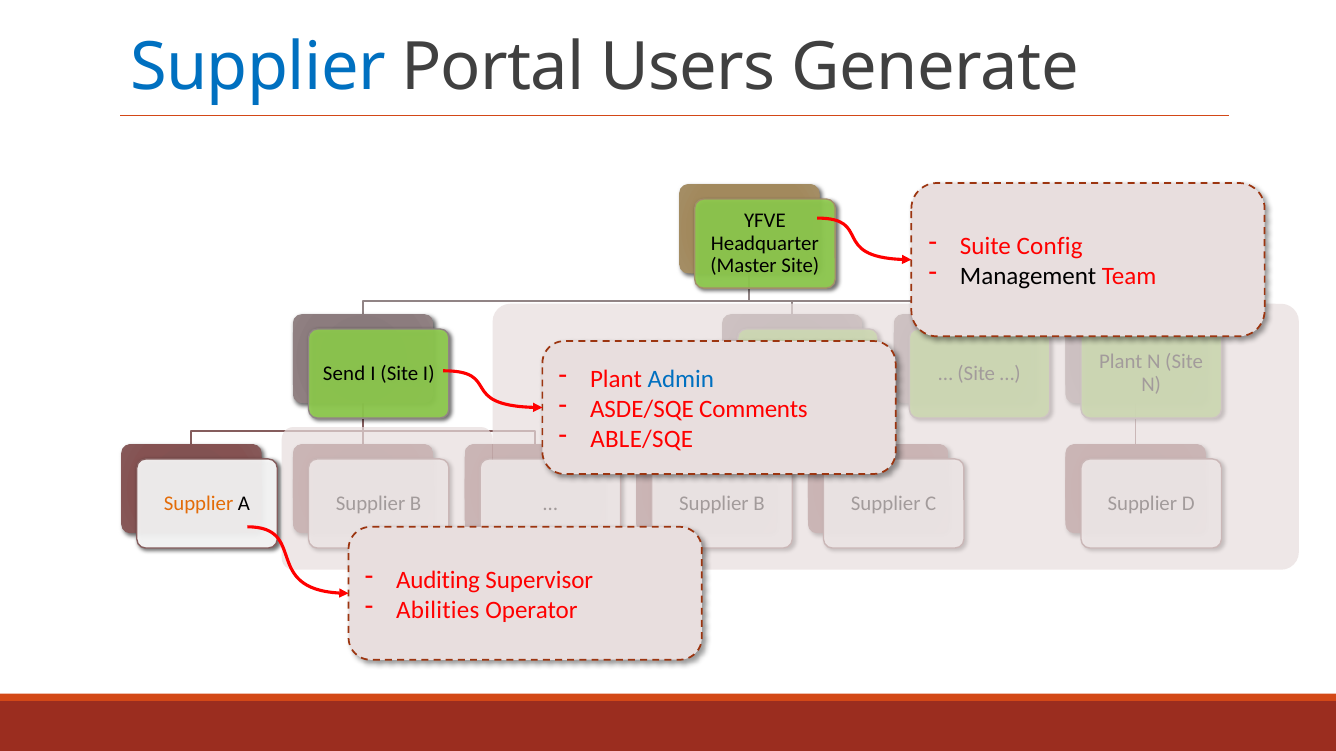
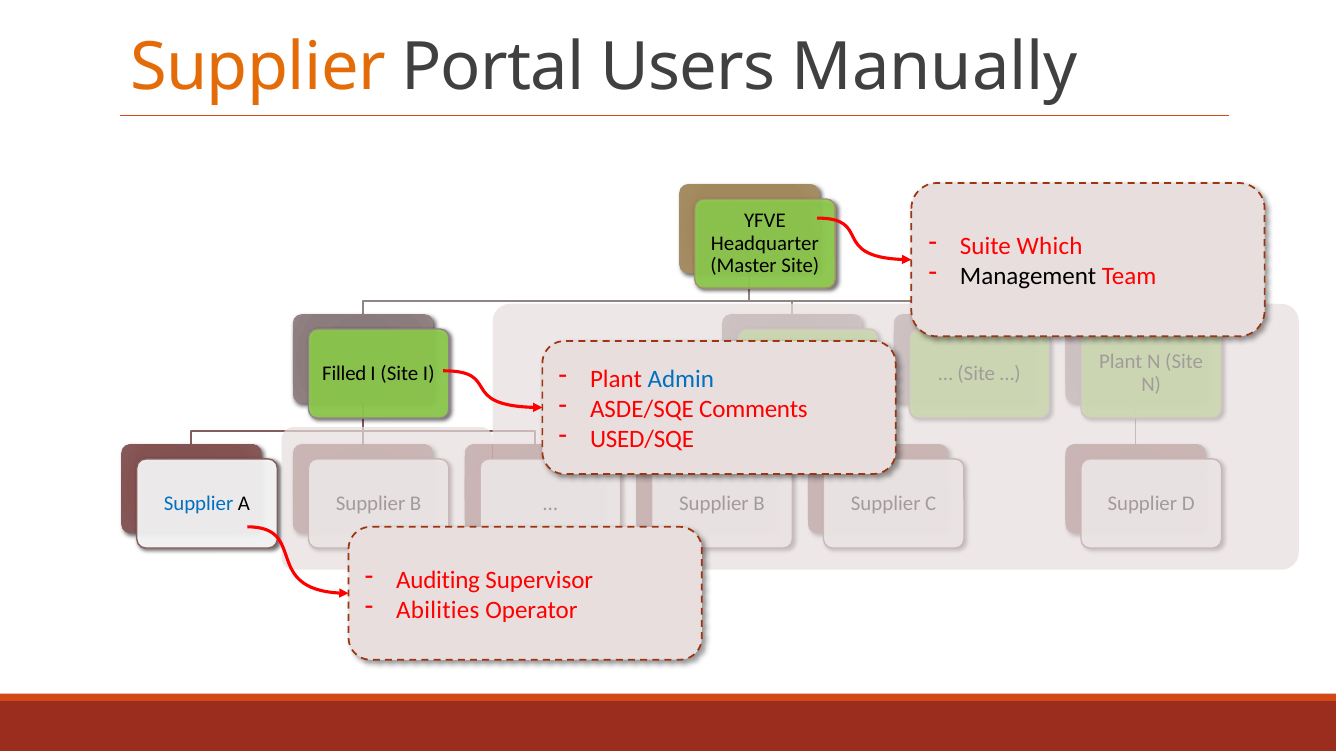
Supplier colour: blue -> orange (258, 67)
Generate: Generate -> Manually (935, 67)
Config: Config -> Which (1050, 247)
Send: Send -> Filled (344, 374)
ABLE/SQE: ABLE/SQE -> USED/SQE (642, 440)
Supplier colour: orange -> blue (199, 504)
